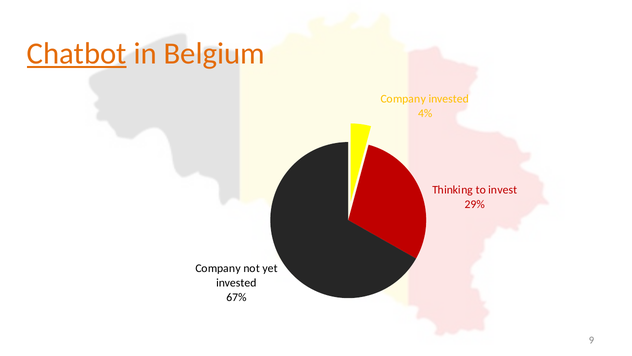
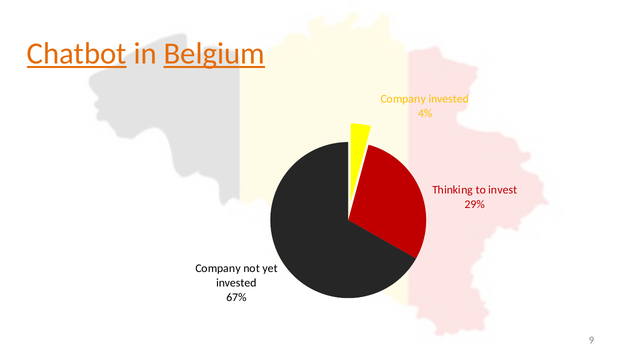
Belgium underline: none -> present (214, 54)
